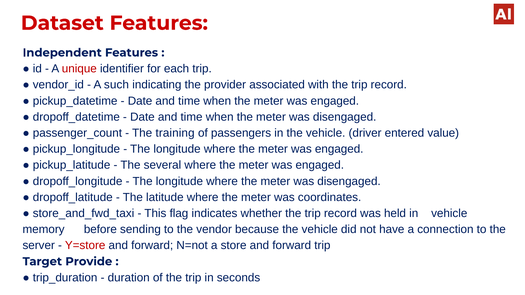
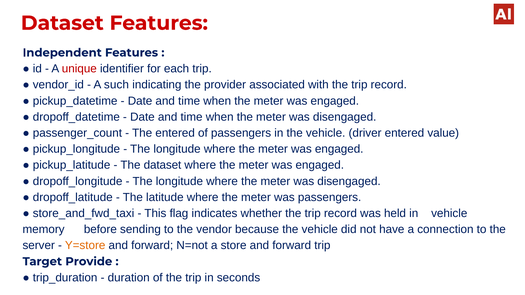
The training: training -> entered (175, 133)
The several: several -> dataset (162, 165)
was coordinates: coordinates -> passengers (330, 197)
Y=store colour: red -> orange (85, 246)
